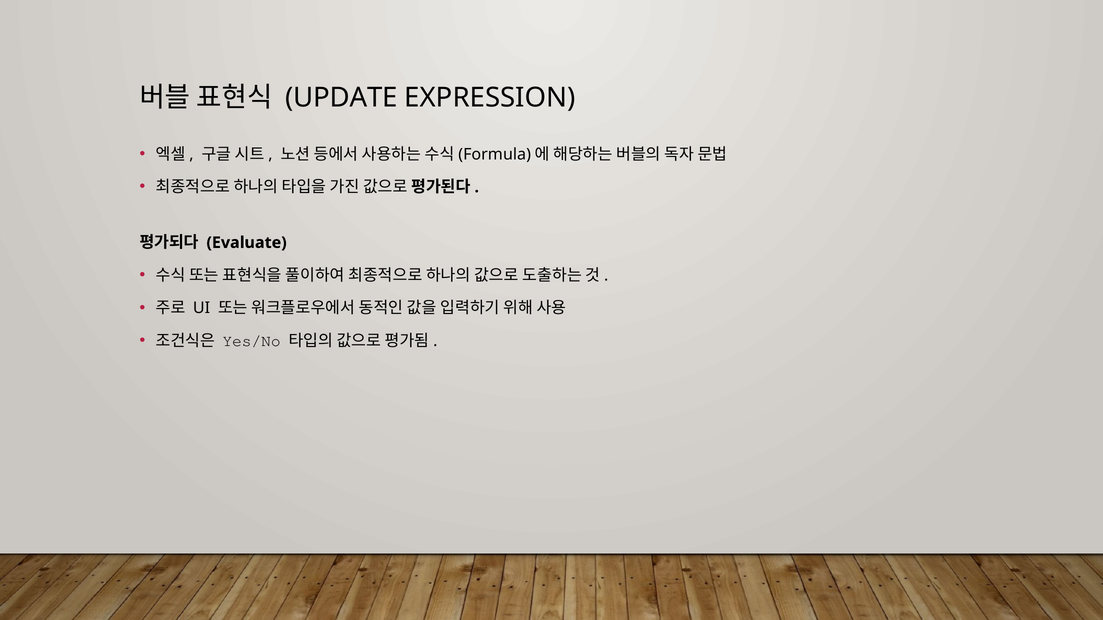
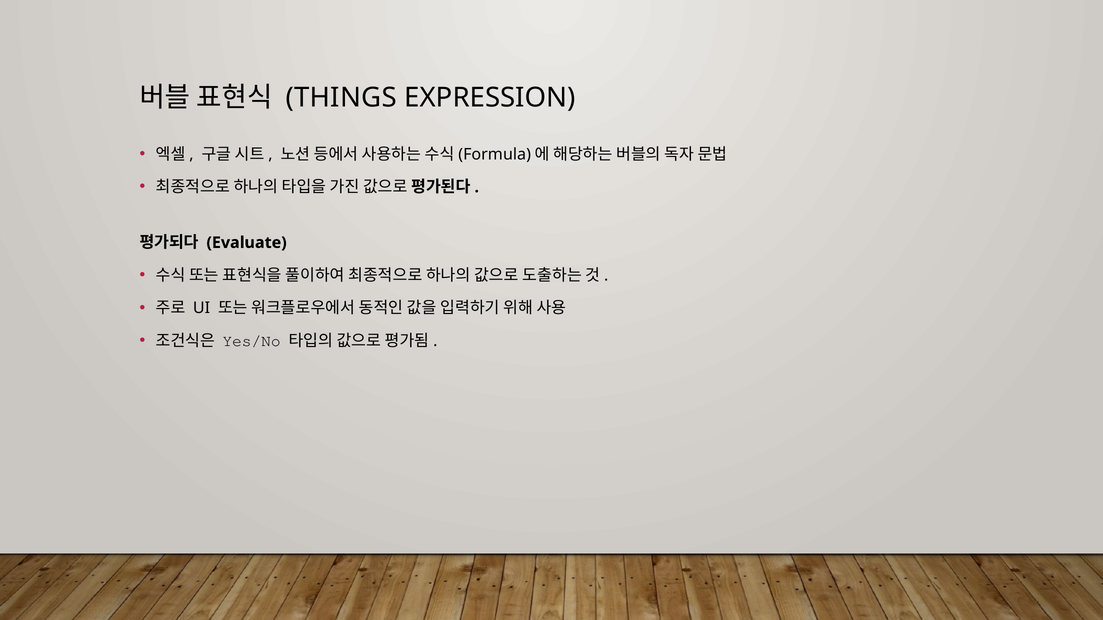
UPDATE: UPDATE -> THINGS (341, 98)
